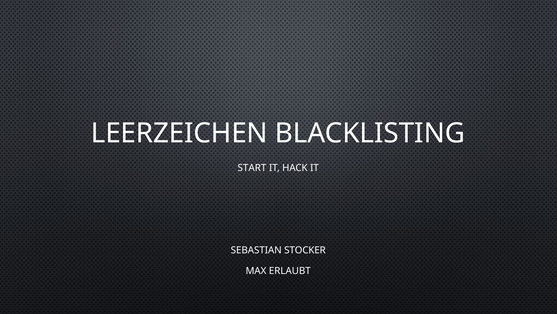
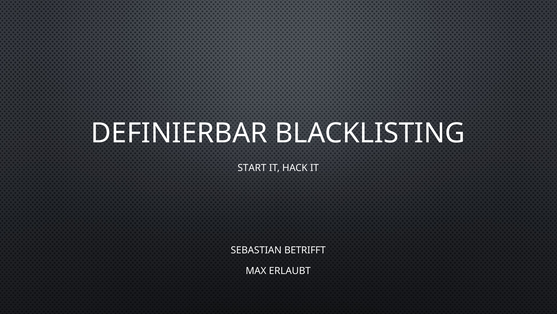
LEERZEICHEN: LEERZEICHEN -> DEFINIERBAR (179, 133)
STOCKER: STOCKER -> BETRIFFT (305, 250)
